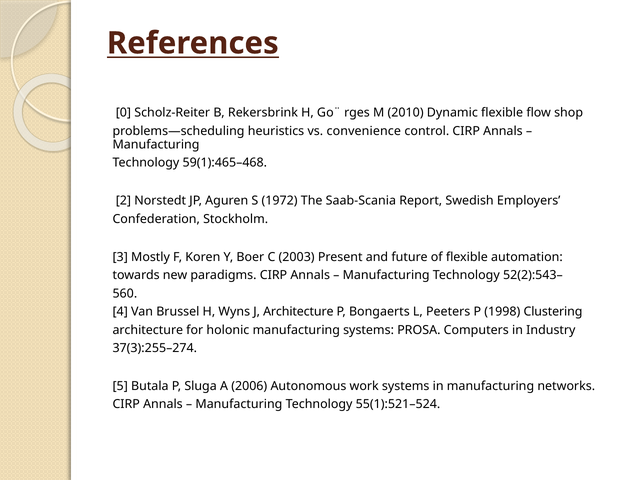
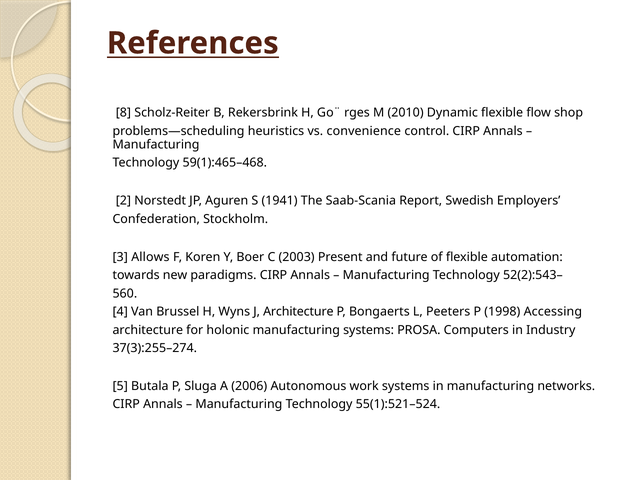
0: 0 -> 8 (123, 113)
1972: 1972 -> 1941 (280, 201)
Mostly: Mostly -> Allows (150, 257)
Clustering: Clustering -> Accessing (553, 312)
